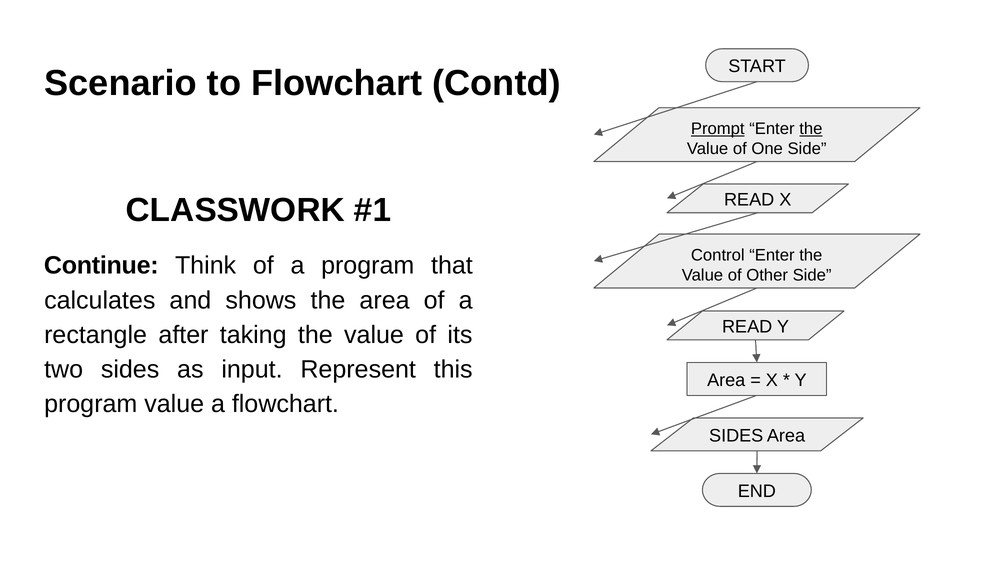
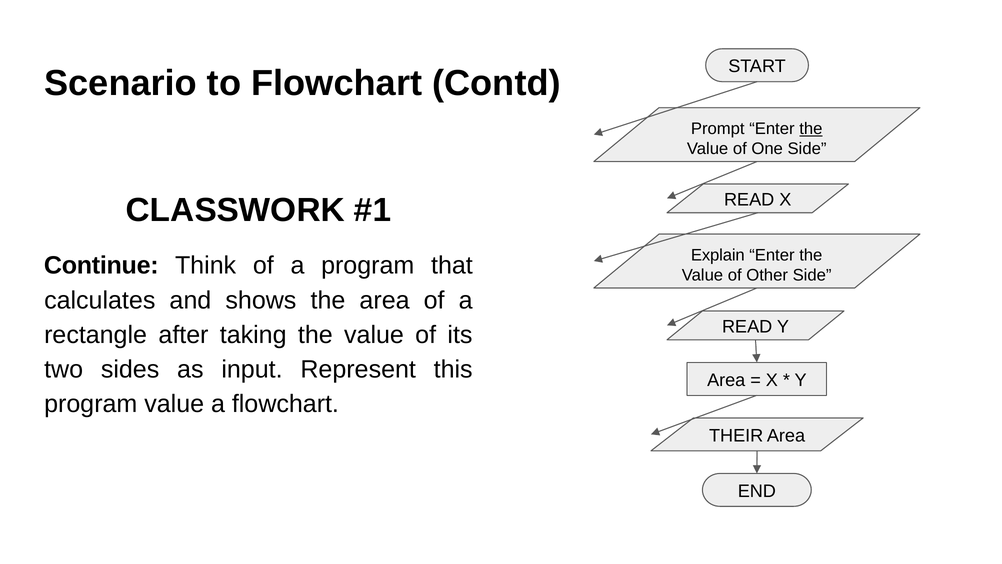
Prompt underline: present -> none (718, 129)
Control: Control -> Explain (718, 255)
SIDES: SIDES -> THEIR (736, 435)
